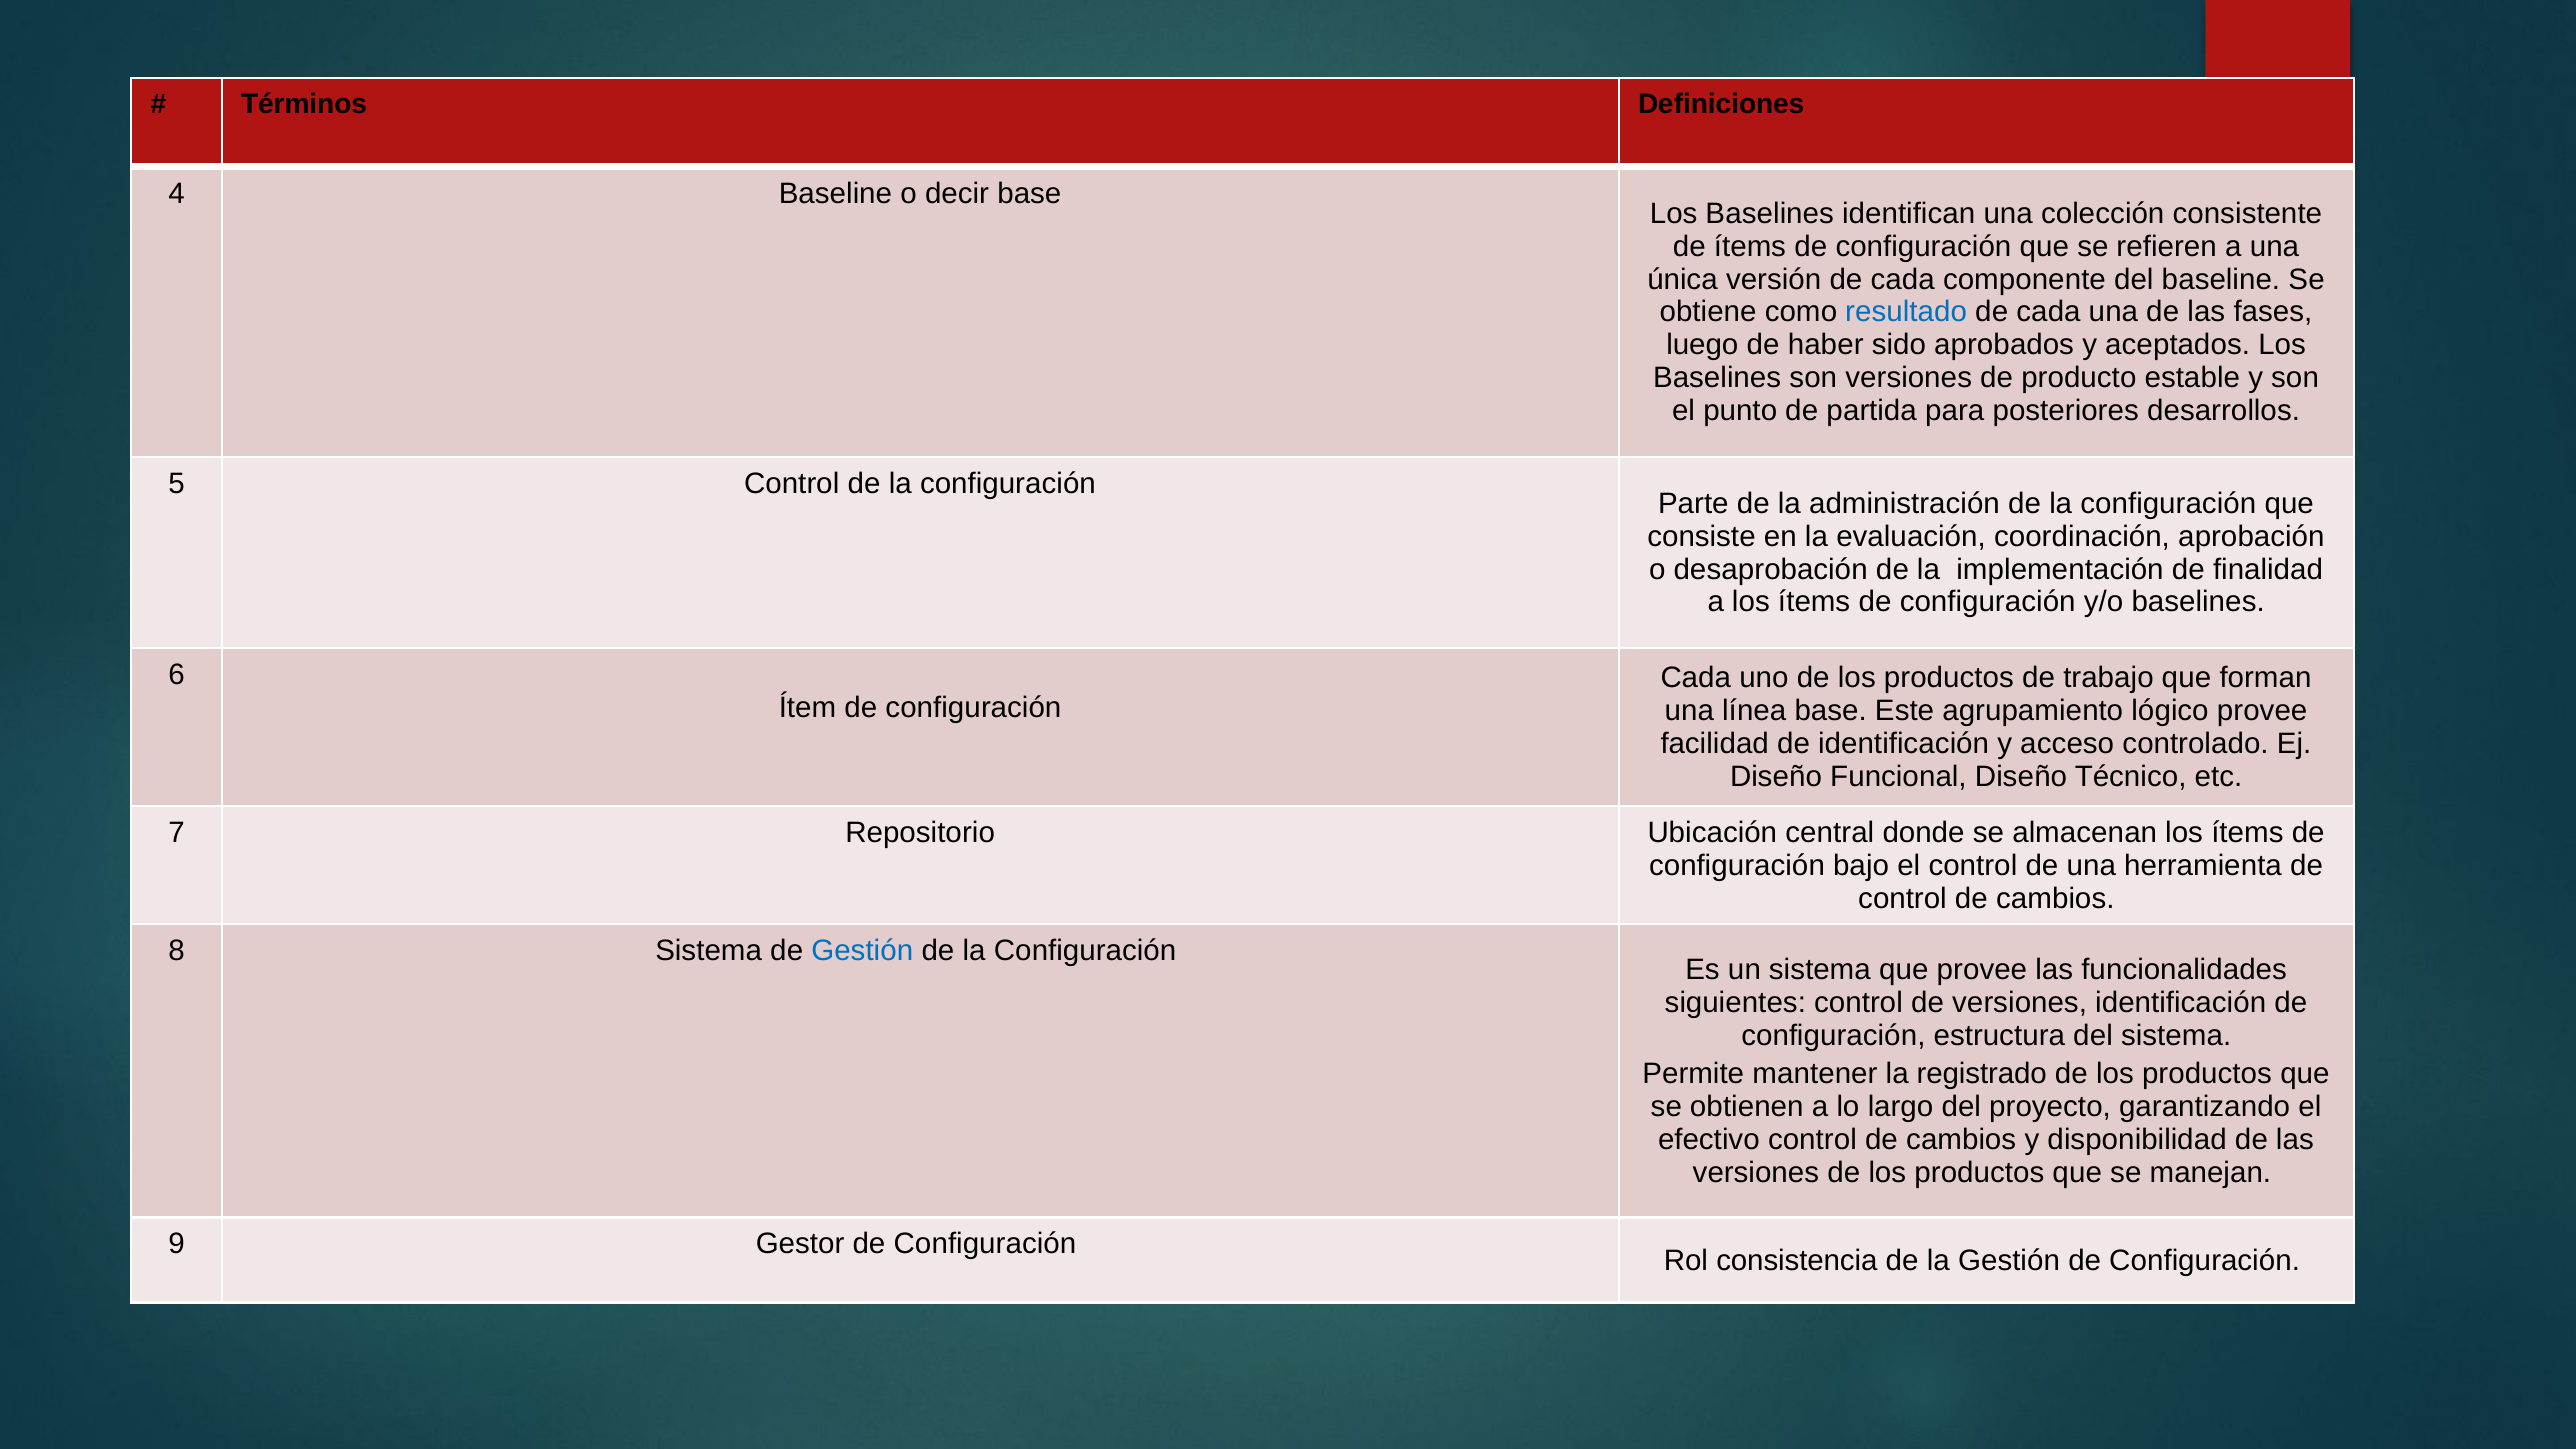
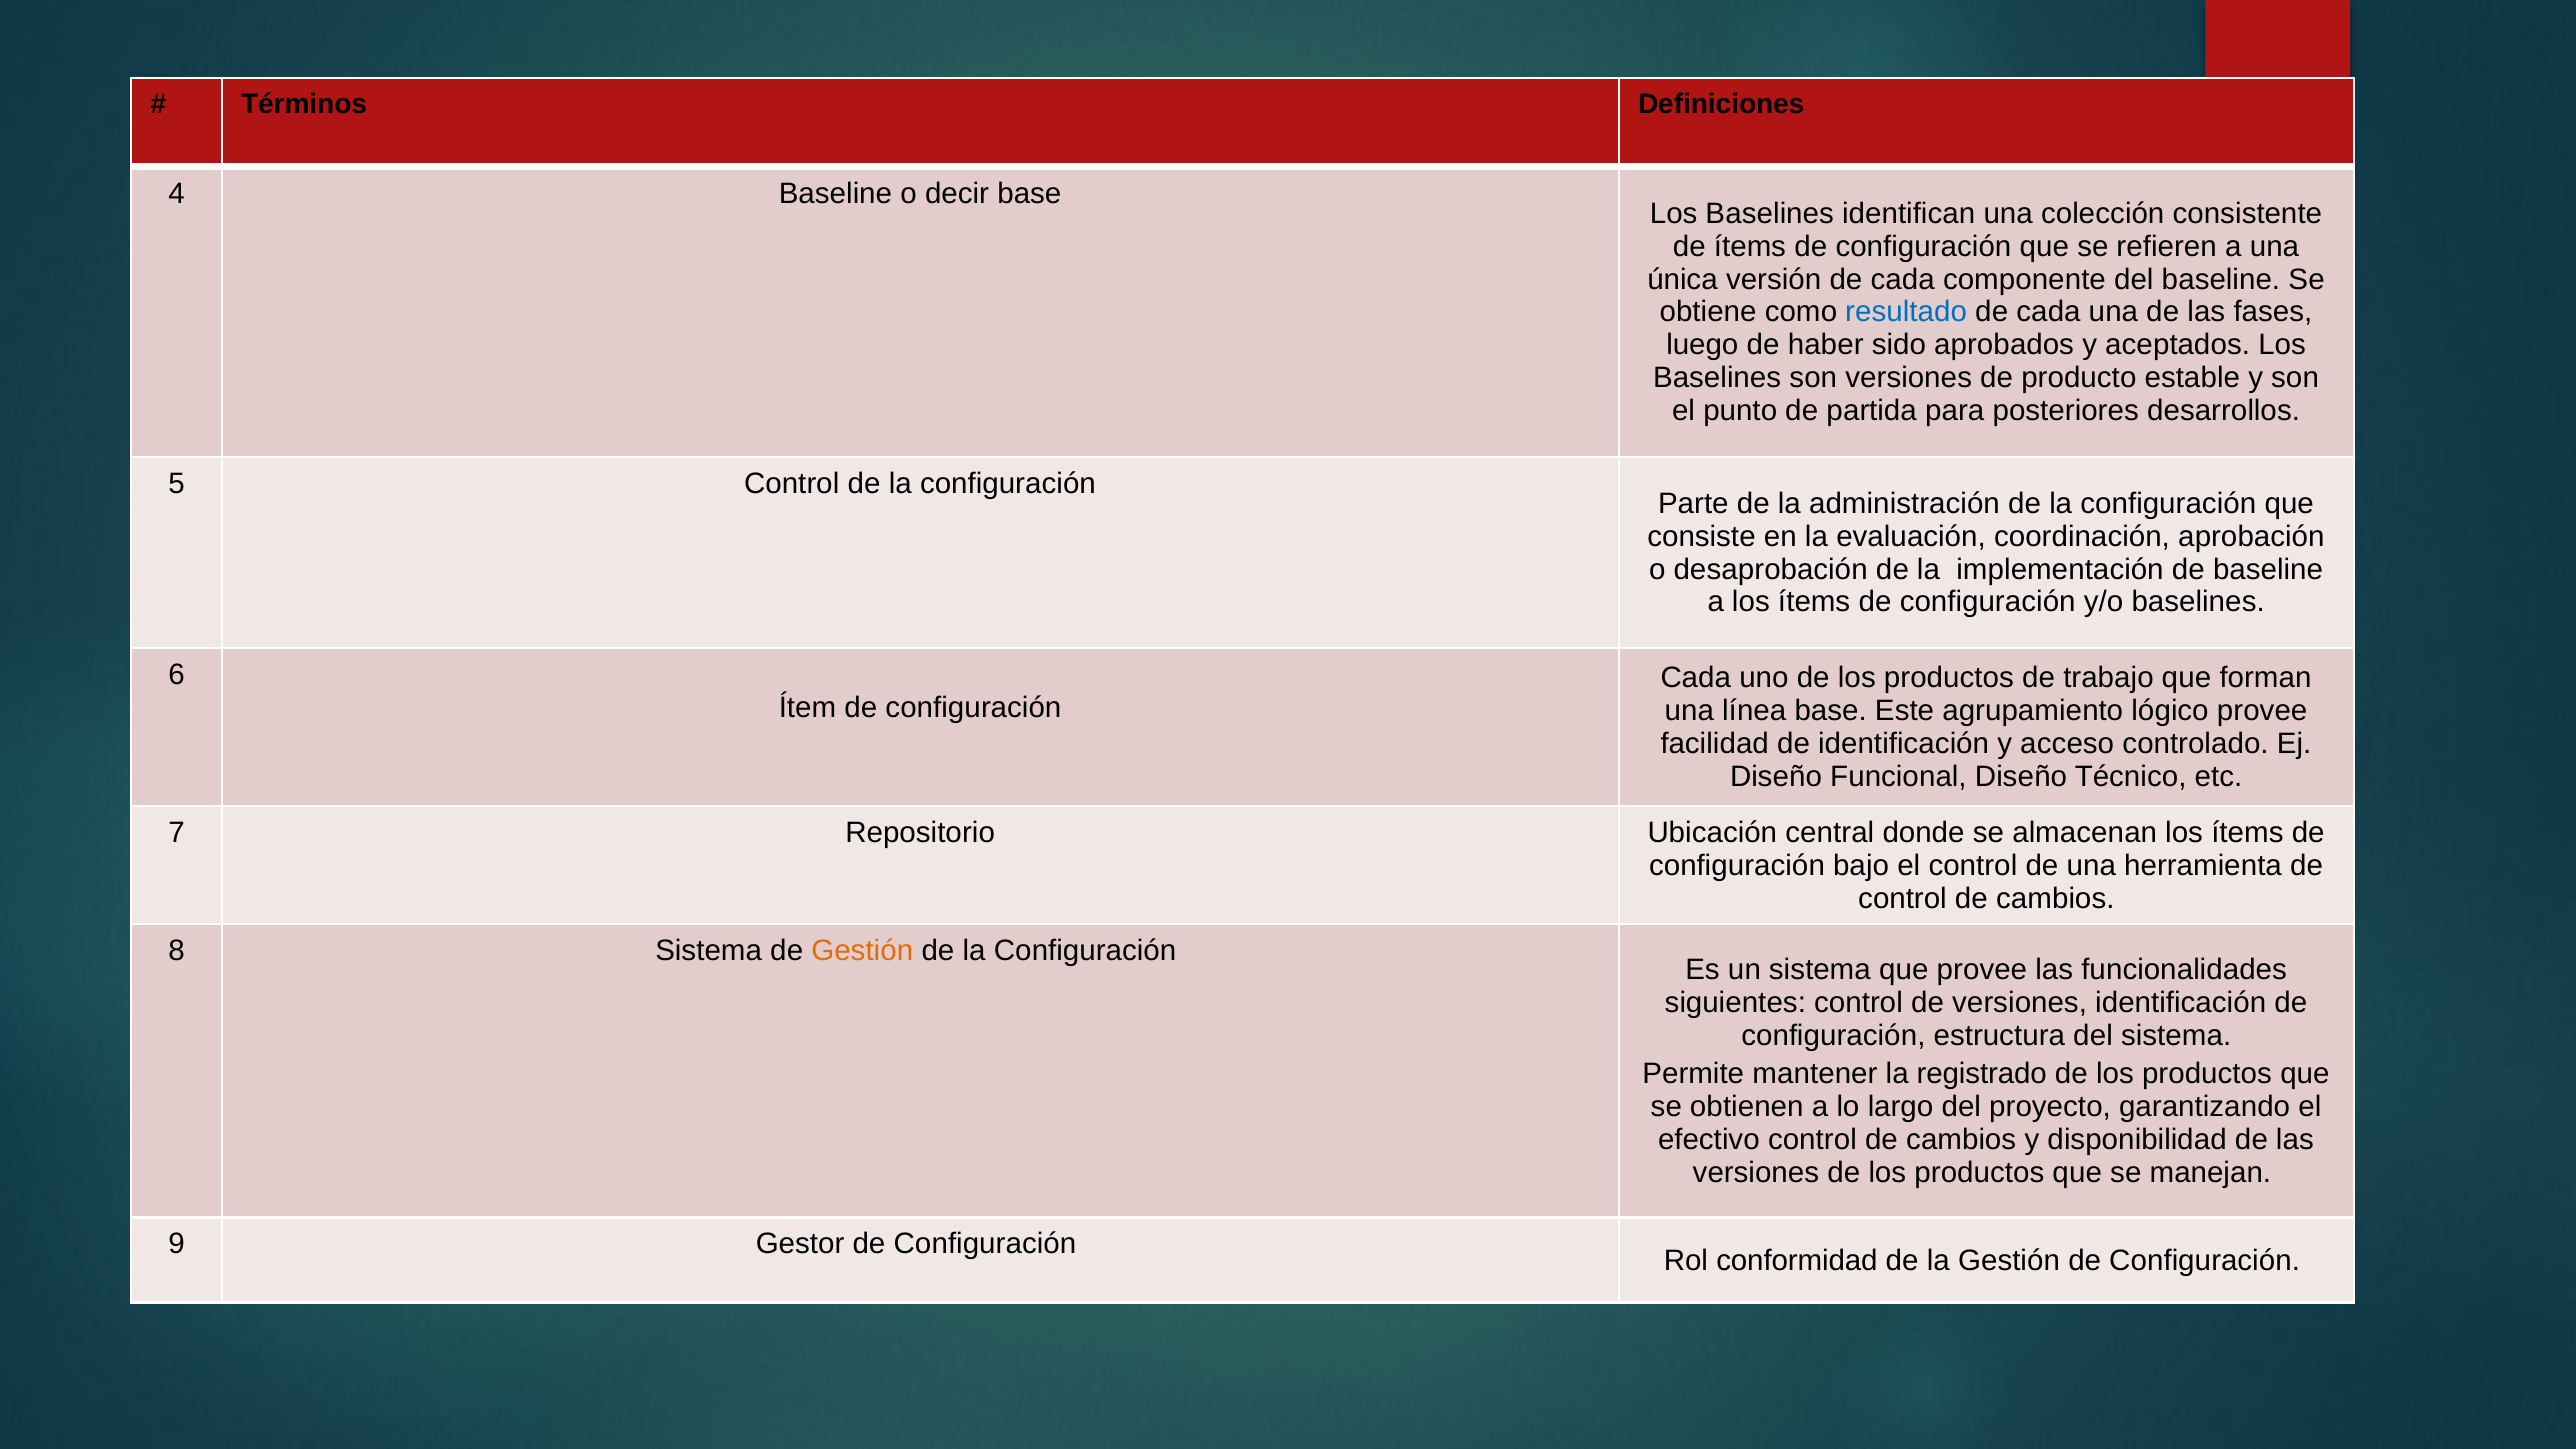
de finalidad: finalidad -> baseline (2268, 569)
Gestión colour: blue -> orange (862, 951)
consistencia: consistencia -> conformidad (1797, 1261)
